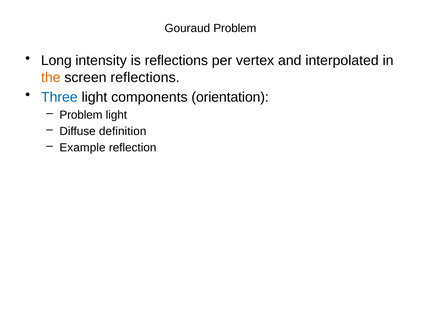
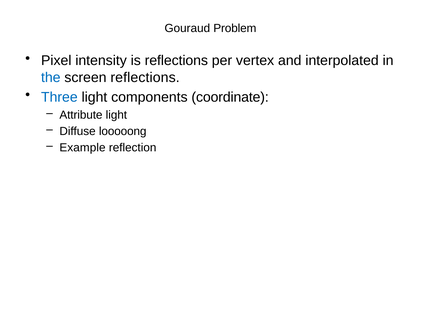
Long: Long -> Pixel (56, 61)
the colour: orange -> blue (51, 77)
orientation: orientation -> coordinate (230, 97)
Problem: Problem -> Attribute (81, 115)
definition: definition -> looooong (123, 131)
